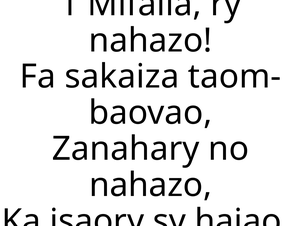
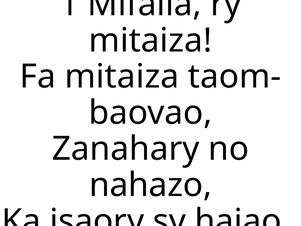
nahazo: nahazo -> mitaiza (150, 40)
Fa sakaiza: sakaiza -> mitaiza (122, 77)
